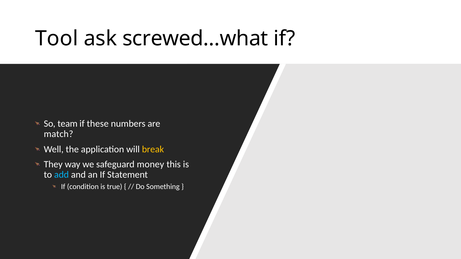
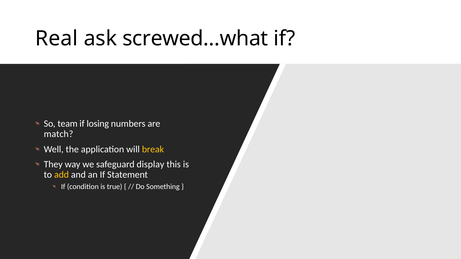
Tool: Tool -> Real (57, 39)
these: these -> losing (98, 124)
money: money -> display (150, 165)
add colour: light blue -> yellow (61, 175)
